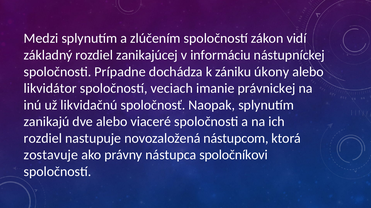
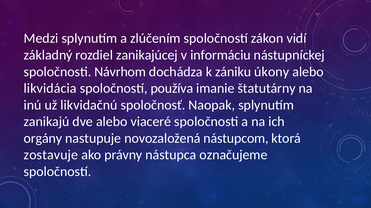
Prípadne: Prípadne -> Návrhom (120, 72)
likvidátor: likvidátor -> likvidácia (50, 89)
veciach: veciach -> používa (172, 89)
právnickej: právnickej -> štatutárny (267, 89)
rozdiel: rozdiel -> orgány (43, 139)
spoločníkovi: spoločníkovi -> označujeme (233, 155)
